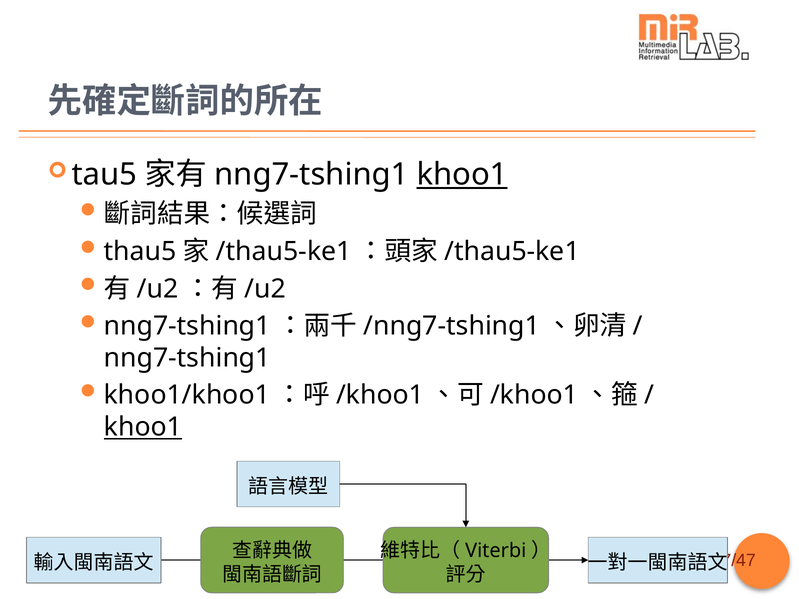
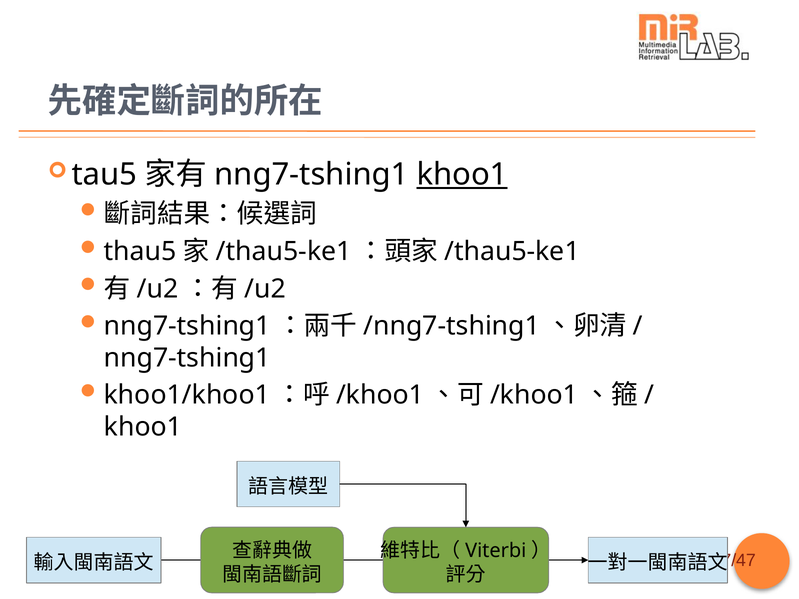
khoo1 underline: present -> none (143, 427)
